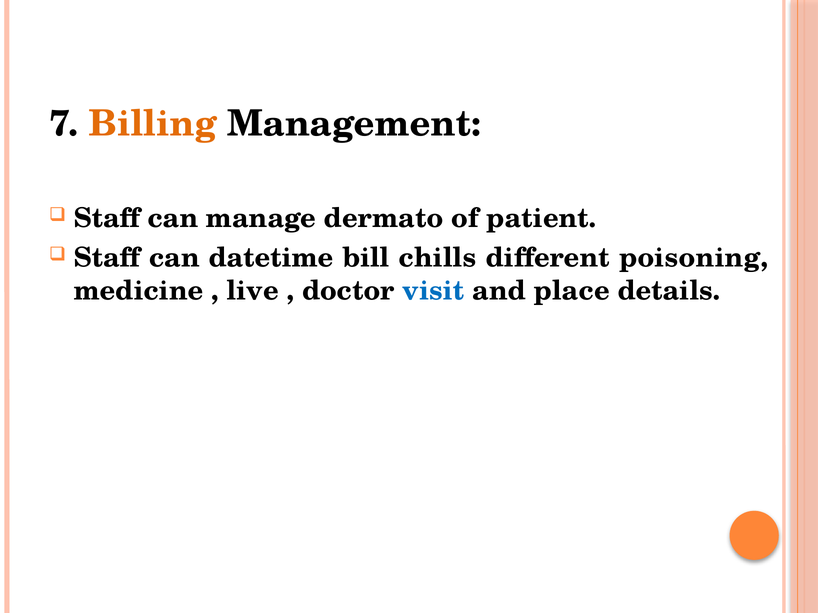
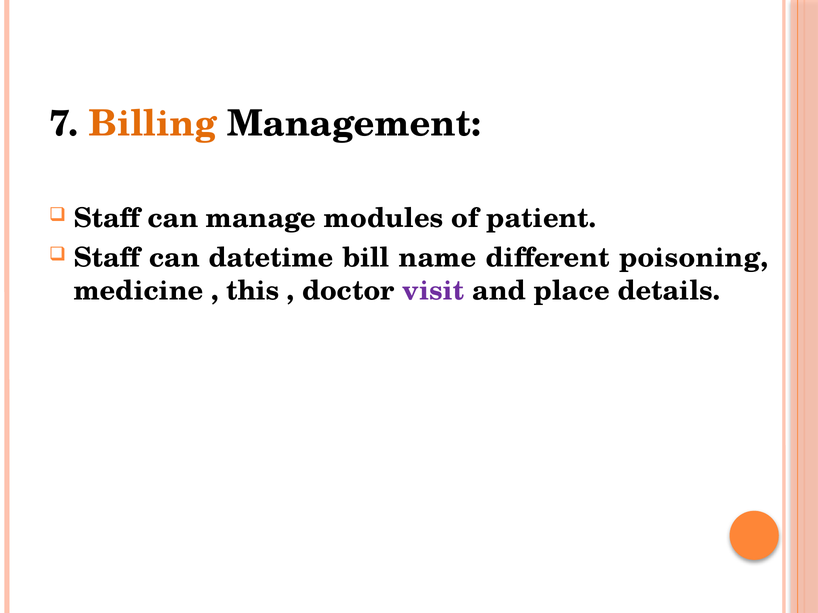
dermato: dermato -> modules (384, 219)
chills: chills -> name (438, 258)
live: live -> this (253, 291)
visit colour: blue -> purple (433, 291)
